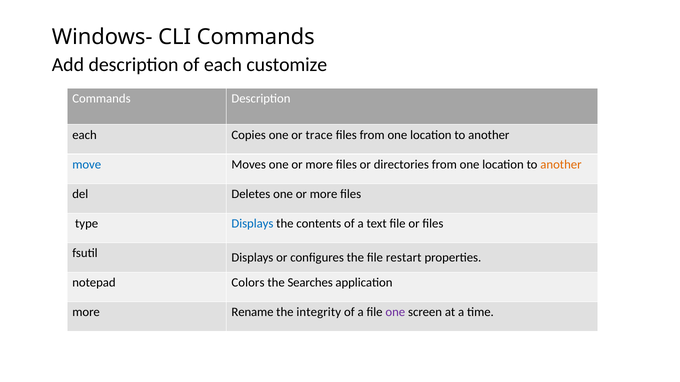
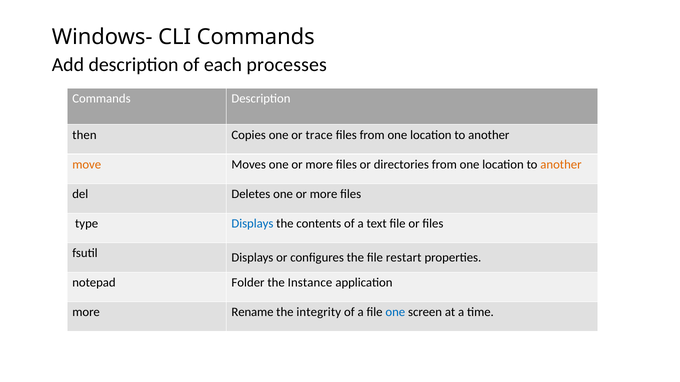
customize: customize -> processes (287, 65)
each: each -> then (84, 135)
move colour: blue -> orange (87, 165)
Colors: Colors -> Folder (248, 283)
Searches: Searches -> Instance (310, 283)
one colour: purple -> blue (395, 313)
